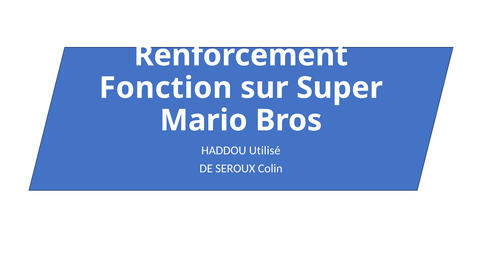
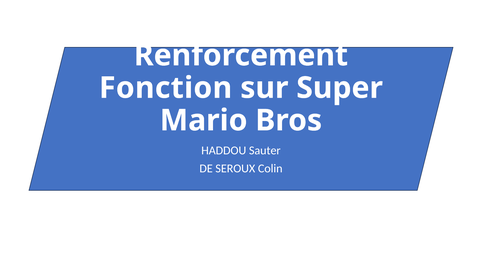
Utilisé: Utilisé -> Sauter (265, 151)
